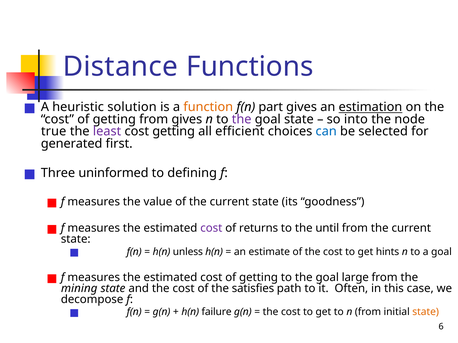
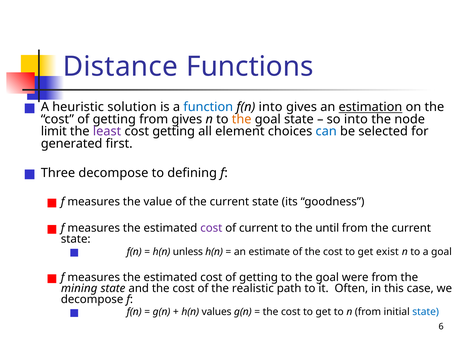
function colour: orange -> blue (208, 107)
f(n part: part -> into (271, 107)
the colour: purple -> orange (242, 119)
true: true -> limit (54, 132)
efficient: efficient -> element (240, 132)
Three uninformed: uninformed -> decompose (113, 173)
of returns: returns -> current (259, 229)
hints: hints -> exist (387, 252)
large: large -> were (355, 278)
satisfies: satisfies -> realistic (253, 289)
failure: failure -> values (217, 312)
state colour: orange -> blue (426, 312)
